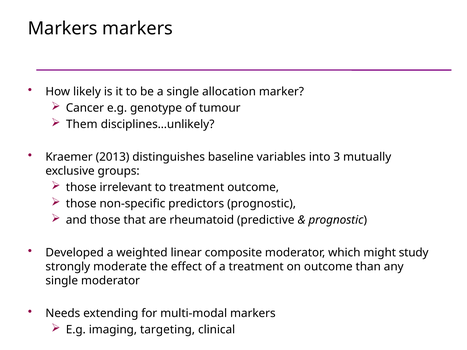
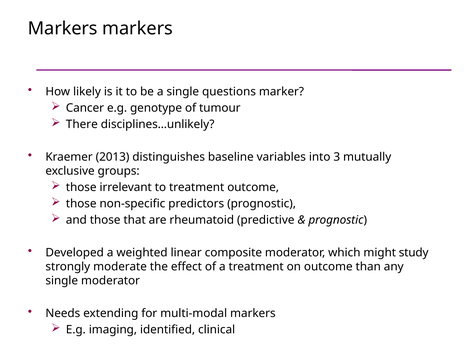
allocation: allocation -> questions (229, 92)
Them: Them -> There (82, 125)
targeting: targeting -> identified (168, 330)
